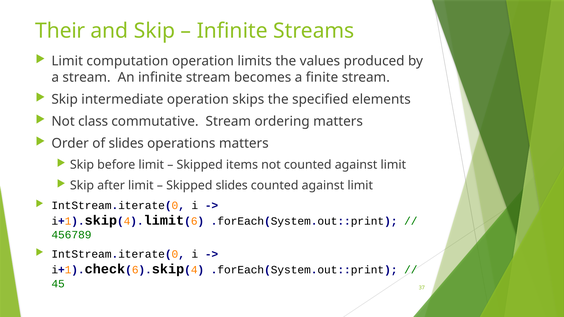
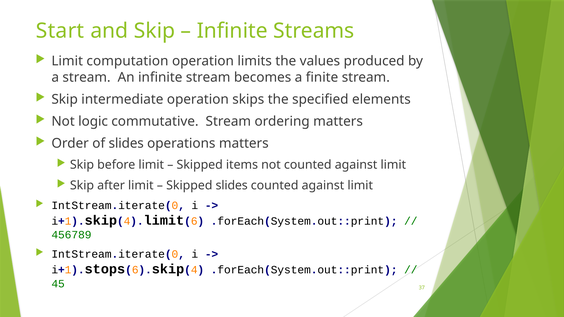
Their: Their -> Start (60, 31)
class: class -> logic (93, 122)
check: check -> stops (105, 269)
